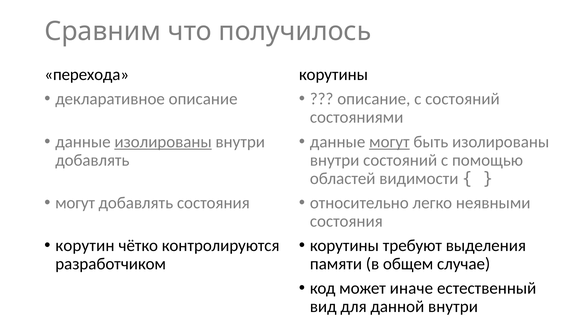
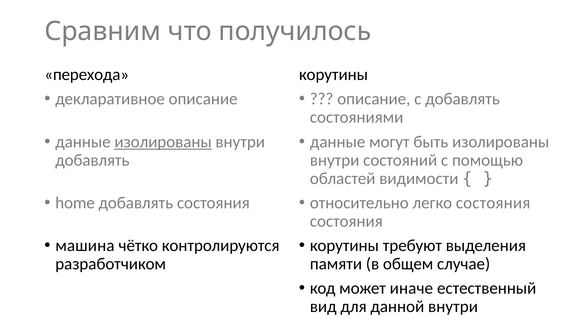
с состояний: состояний -> добавлять (463, 99)
могут underline: present -> none (389, 141)
могут: могут -> home (75, 202)
легко неявными: неявными -> состояния (493, 202)
корутин: корутин -> машина (85, 245)
